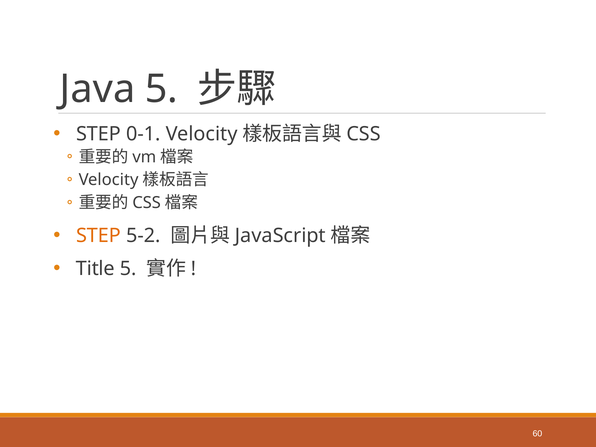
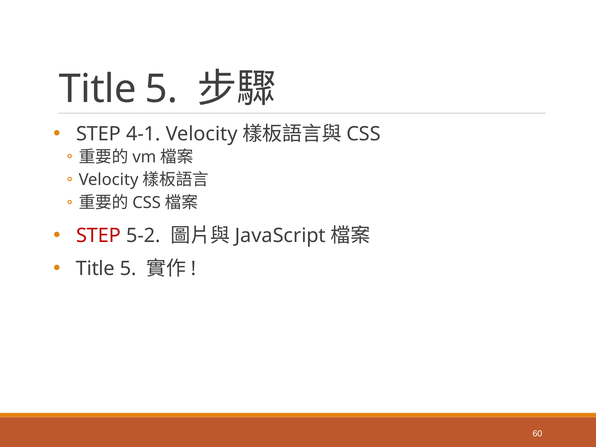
Java: Java -> Title (98, 89)
0-1: 0-1 -> 4-1 (143, 134)
STEP colour: orange -> red (98, 236)
